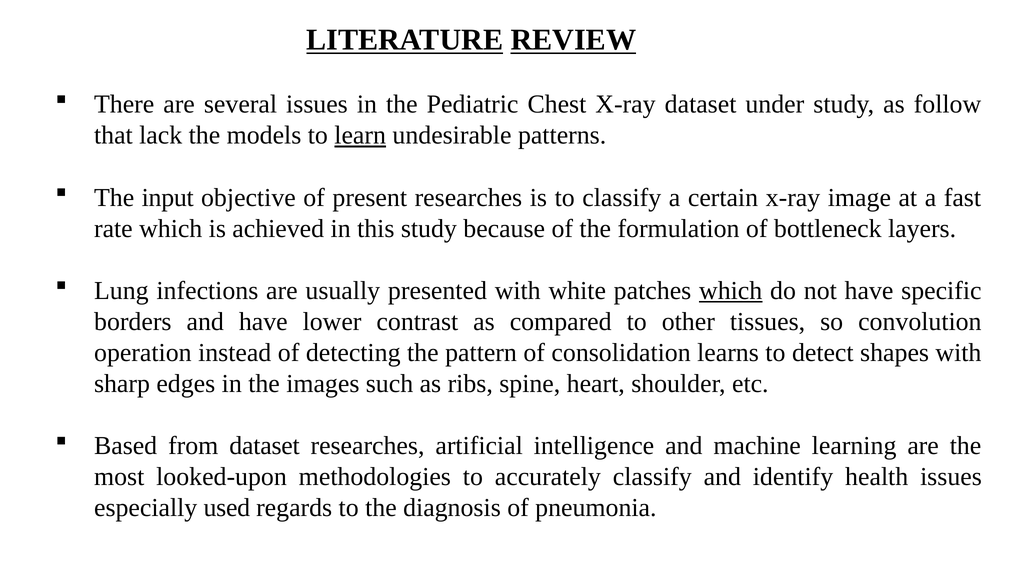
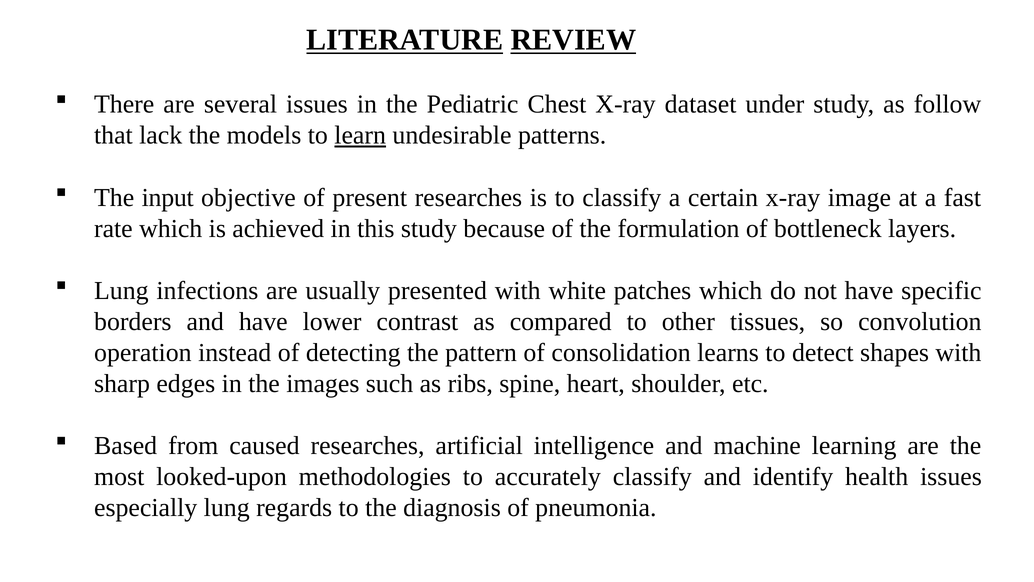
which underline: present -> none (731, 290)
from dataset: dataset -> caused (264, 445)
especially used: used -> lung (227, 508)
